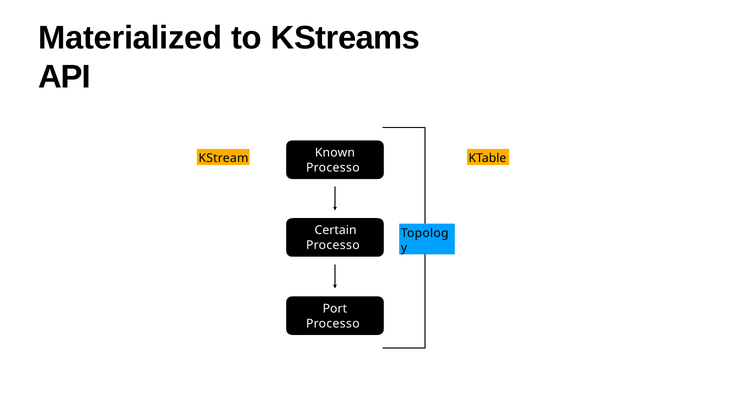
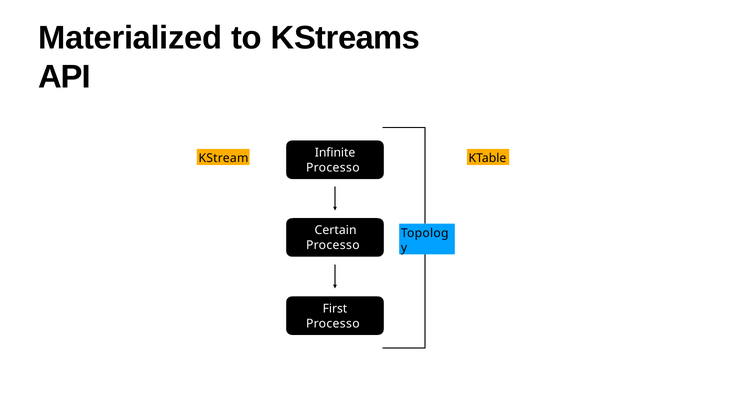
Known: Known -> Infinite (335, 153)
Port: Port -> First (335, 308)
